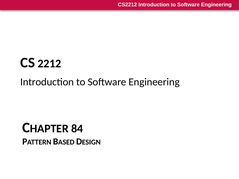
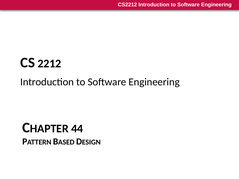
84: 84 -> 44 (77, 129)
